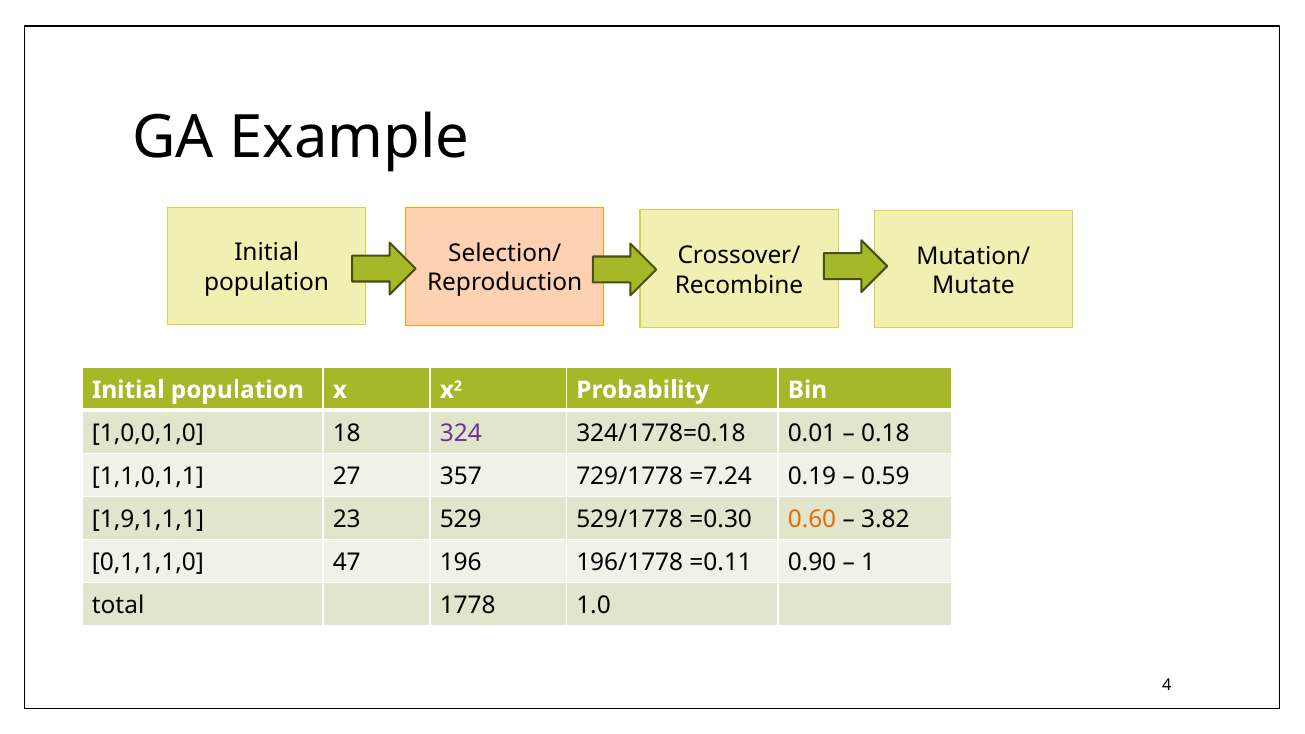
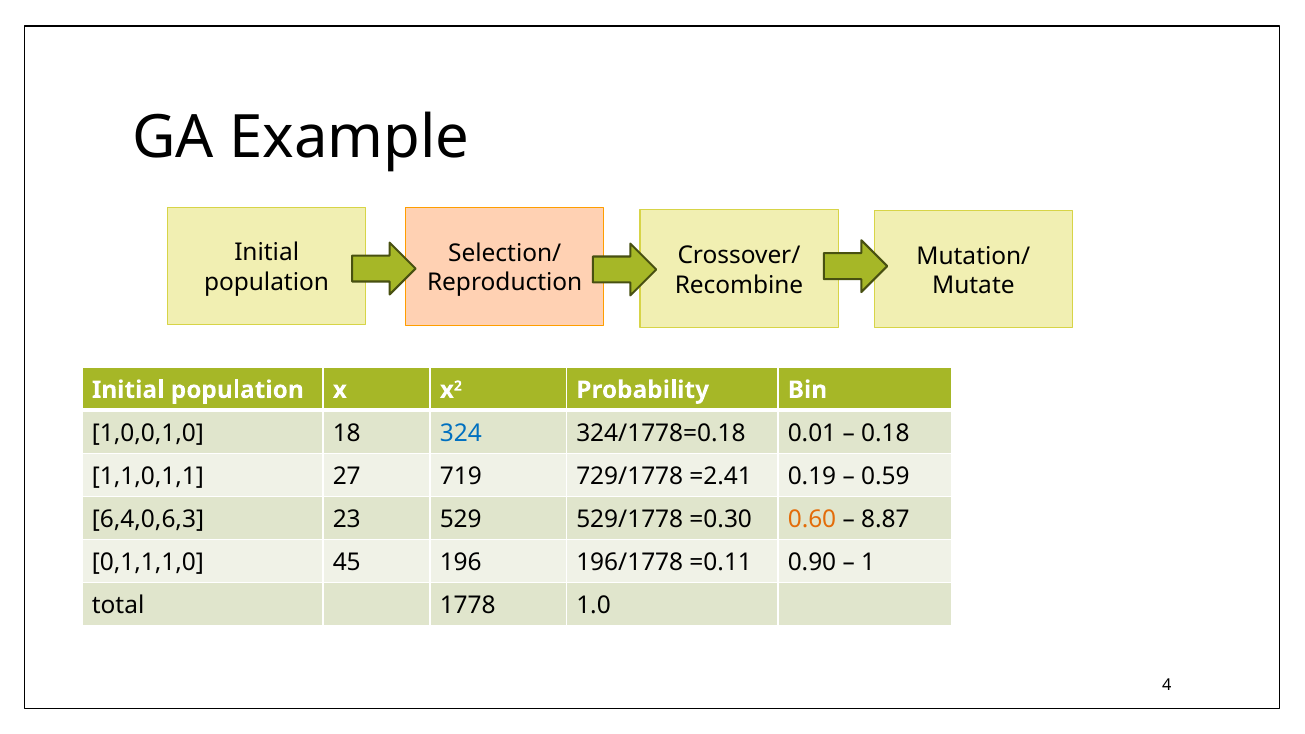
324 colour: purple -> blue (461, 433)
357: 357 -> 719 (461, 476)
=7.24: =7.24 -> =2.41 (721, 476)
1,9,1,1,1: 1,9,1,1,1 -> 6,4,0,6,3 (148, 519)
3.82: 3.82 -> 8.87 (885, 519)
47: 47 -> 45 (347, 562)
